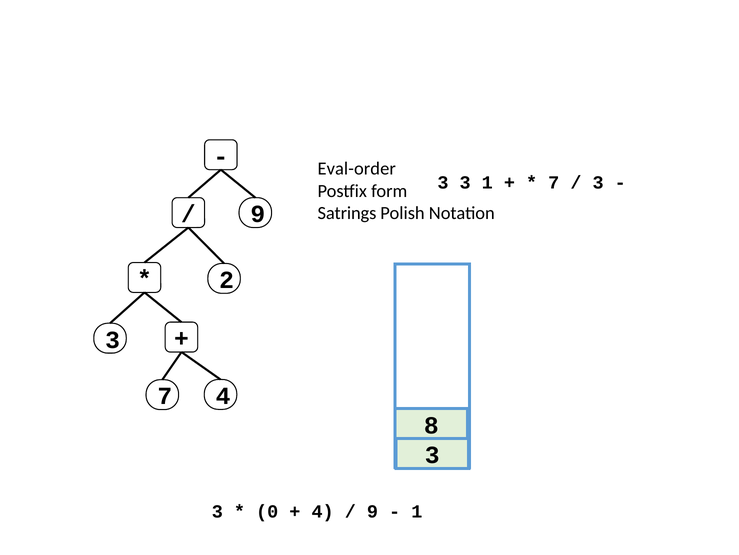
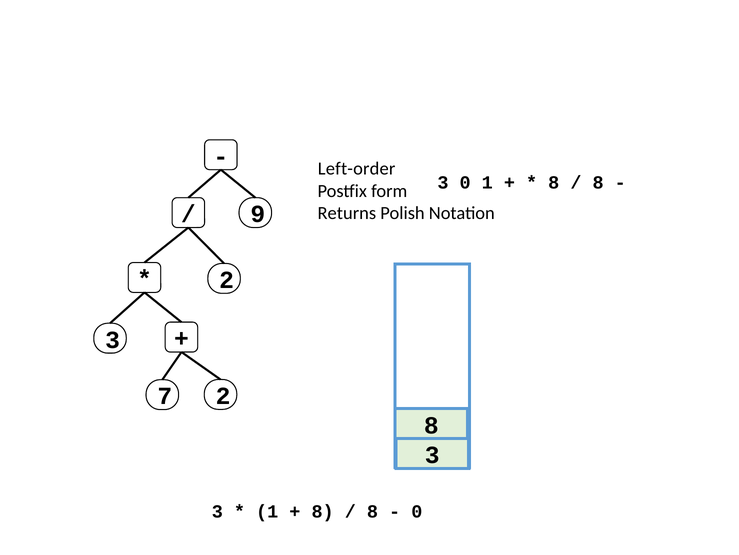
Eval-order: Eval-order -> Left-order (357, 169)
3 3: 3 -> 0 (465, 182)
7: 7 -> 8 (554, 182)
3: 3 -> 8 (598, 182)
Satrings: Satrings -> Returns (347, 213)
7 4: 4 -> 2 (223, 396)
0: 0 -> 1 (267, 511)
4: 4 -> 8 (323, 511)
9: 9 -> 8 (372, 511)
1: 1 -> 0 (417, 511)
